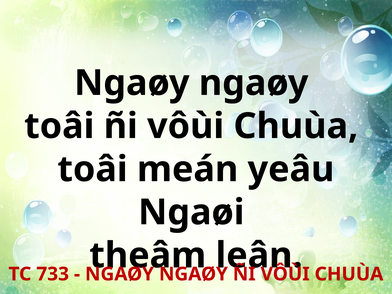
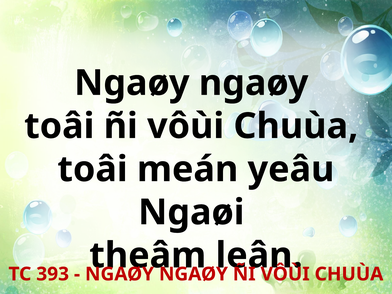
733: 733 -> 393 (53, 274)
